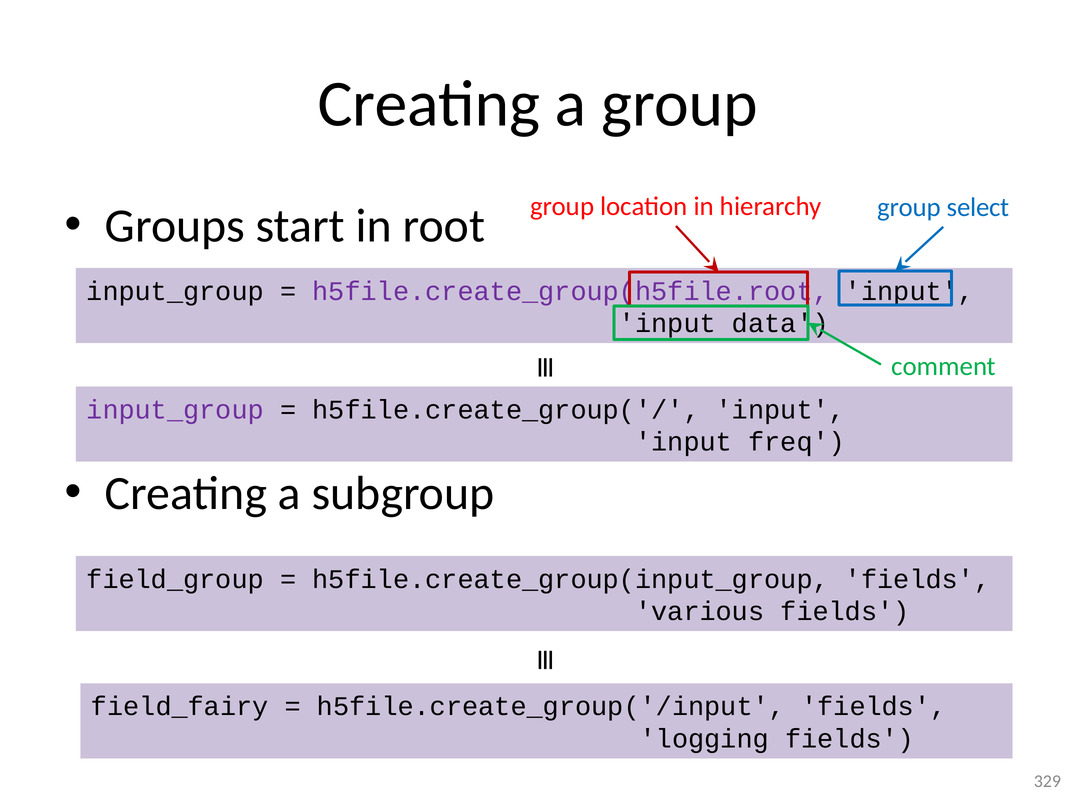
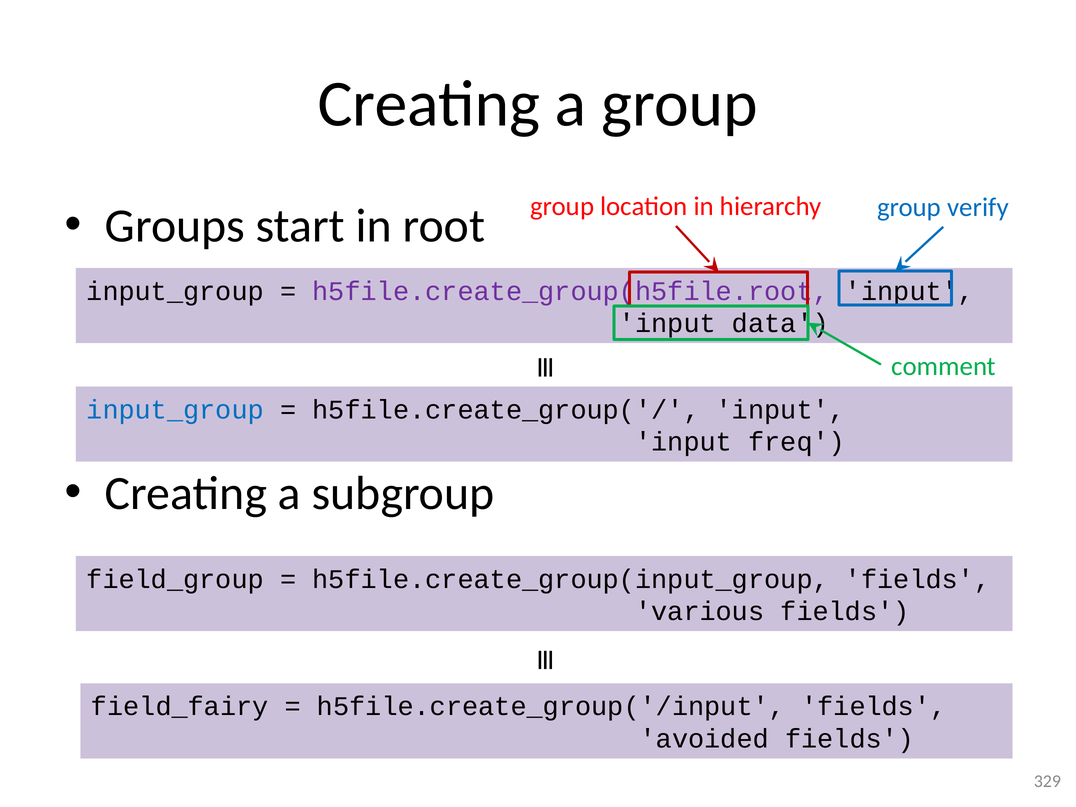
select: select -> verify (978, 207)
input_group colour: purple -> blue (175, 410)
logging: logging -> avoided (704, 739)
